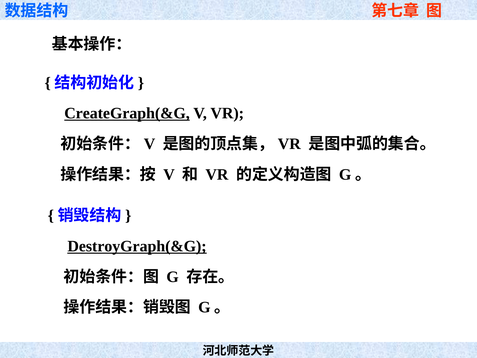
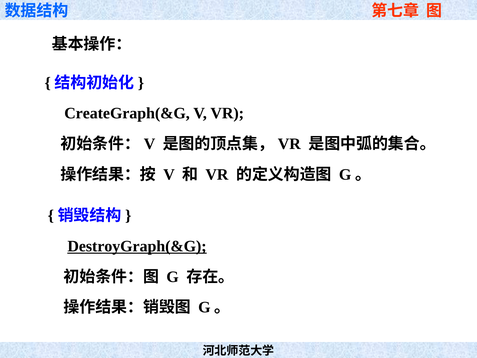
CreateGraph(&G underline: present -> none (127, 113)
